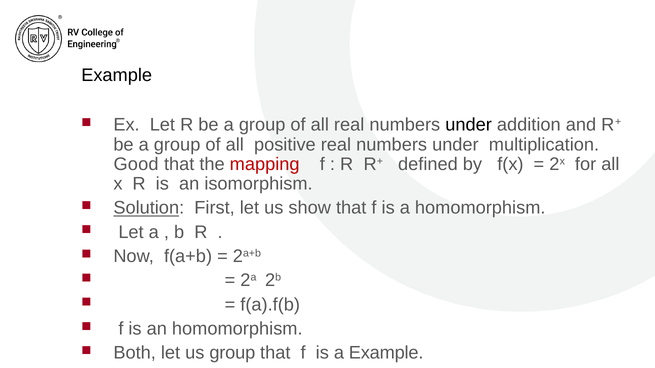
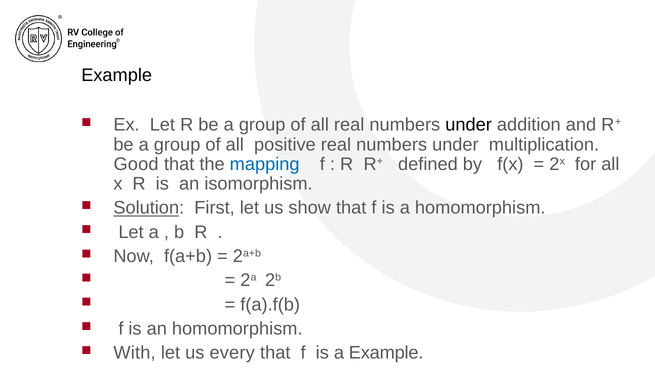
mapping colour: red -> blue (265, 164)
Both: Both -> With (135, 353)
us group: group -> every (232, 353)
